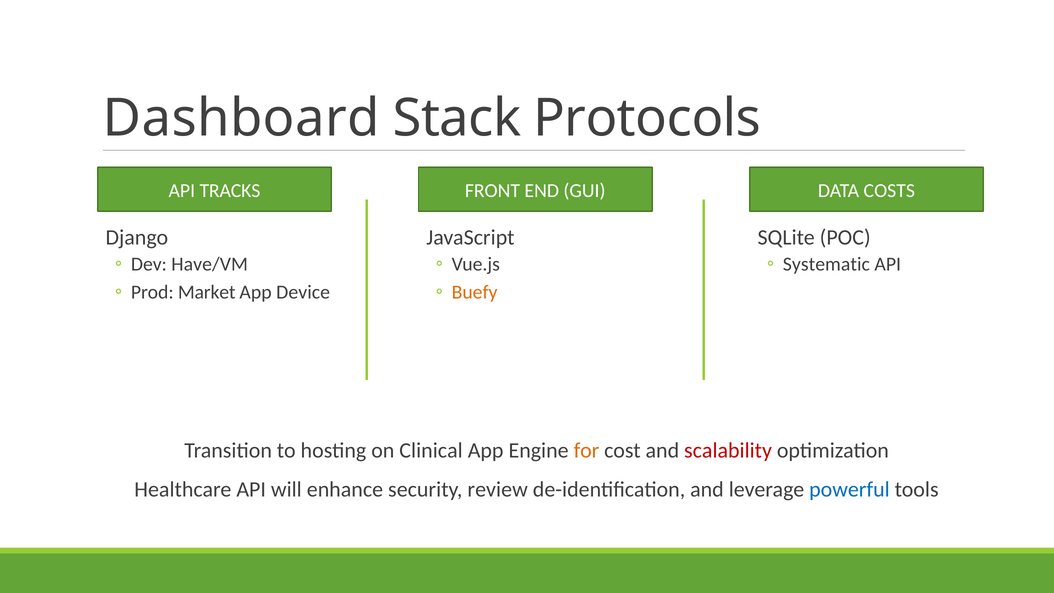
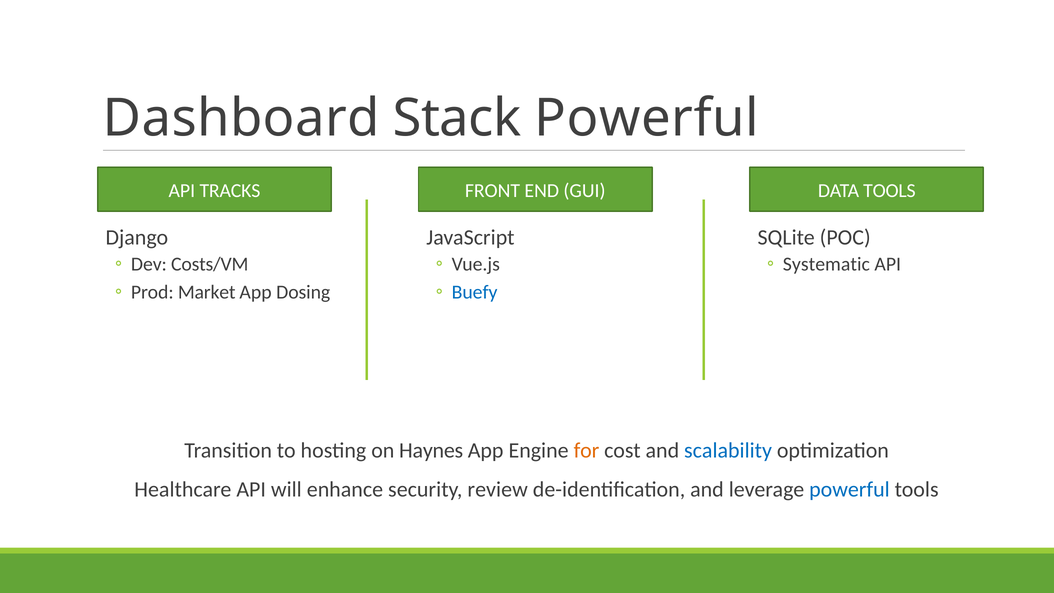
Stack Protocols: Protocols -> Powerful (647, 118)
DATA COSTS: COSTS -> TOOLS (889, 191)
Have/VM: Have/VM -> Costs/VM (210, 264)
Device: Device -> Dosing (303, 292)
Buefy colour: orange -> blue (475, 292)
Clinical: Clinical -> Haynes (431, 450)
scalability colour: red -> blue (728, 450)
